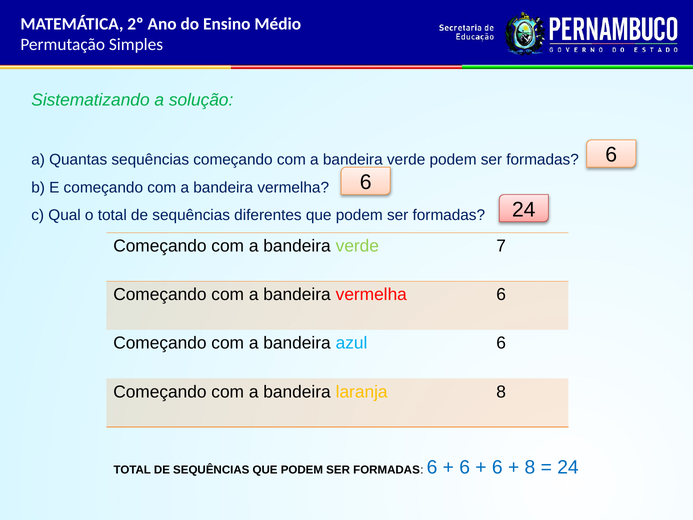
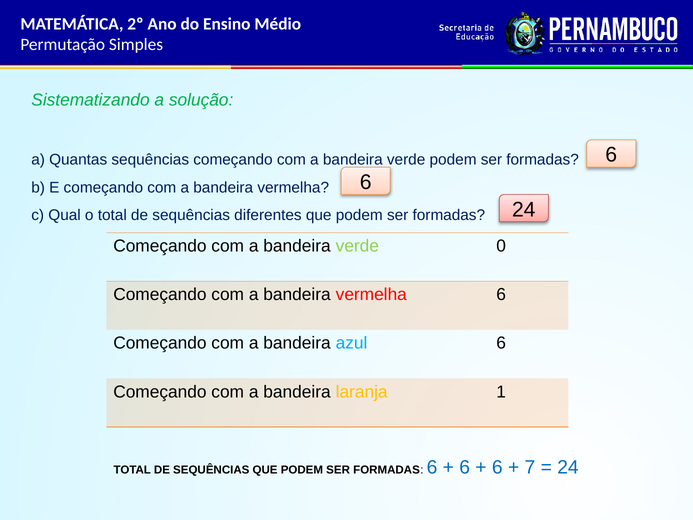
7: 7 -> 0 (501, 246)
laranja 8: 8 -> 1 (501, 392)
8: 8 -> 7 (530, 467)
